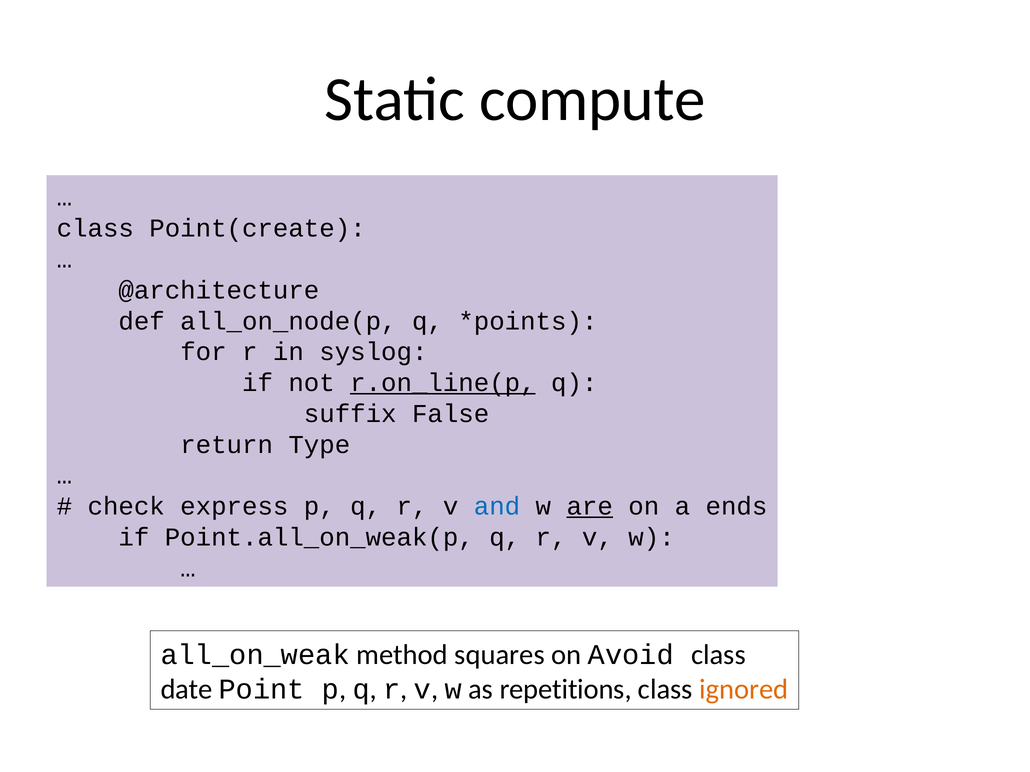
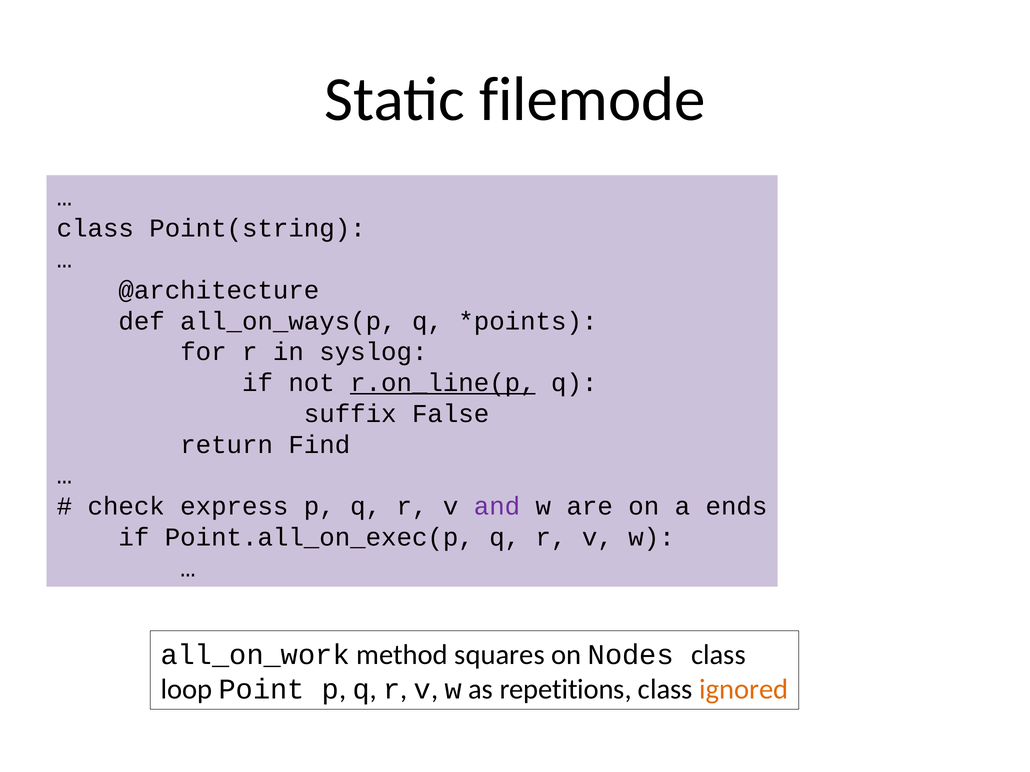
compute: compute -> filemode (592, 100)
Point(create: Point(create -> Point(string (258, 229)
all_on_node(p: all_on_node(p -> all_on_ways(p (288, 321)
Type: Type -> Find (319, 445)
and colour: blue -> purple (497, 507)
are underline: present -> none (590, 507)
Point.all_on_weak(p: Point.all_on_weak(p -> Point.all_on_exec(p (319, 538)
all_on_weak: all_on_weak -> all_on_work (255, 655)
Avoid: Avoid -> Nodes (631, 655)
date: date -> loop (186, 690)
